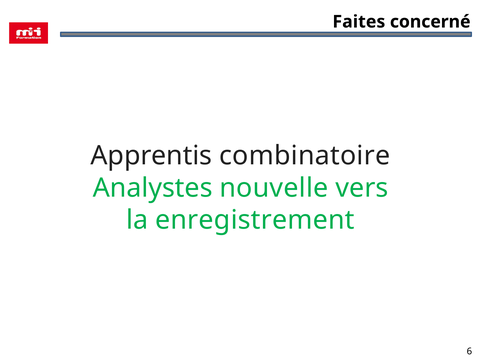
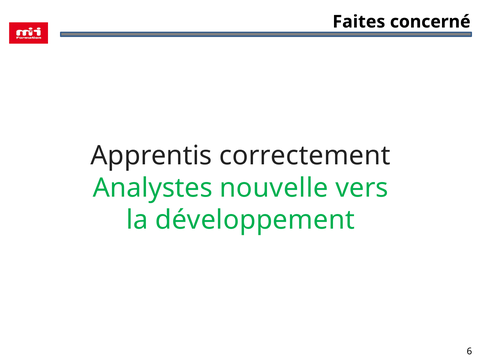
combinatoire: combinatoire -> correctement (305, 156)
enregistrement: enregistrement -> développement (255, 220)
